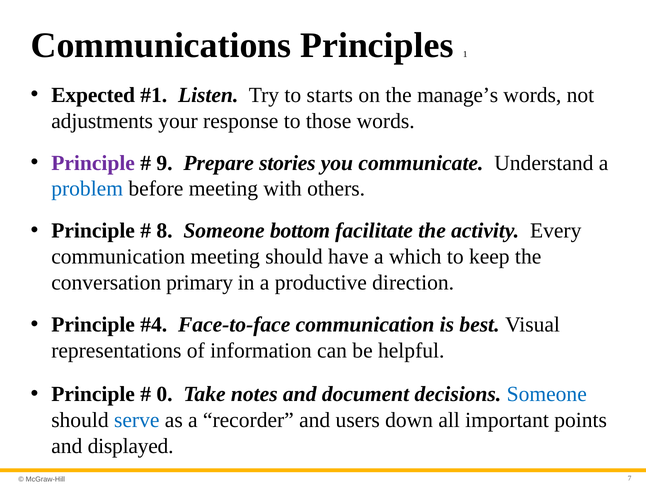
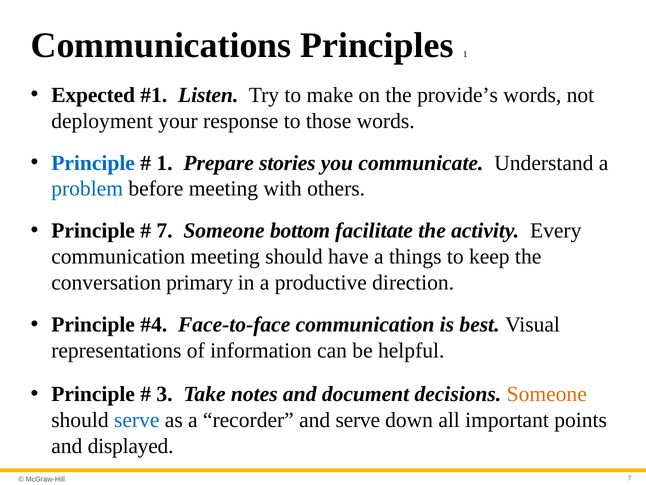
starts: starts -> make (330, 95)
manage’s: manage’s -> provide’s (458, 95)
adjustments: adjustments -> deployment (102, 121)
Principle colour: purple -> blue (93, 163)
9: 9 -> 1 (164, 163)
8: 8 -> 7 (164, 231)
which: which -> things (415, 256)
0: 0 -> 3 (164, 394)
Someone colour: blue -> orange (547, 394)
and users: users -> serve (358, 420)
